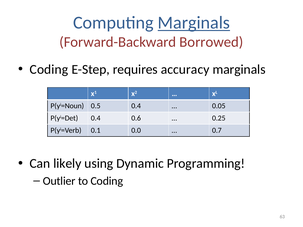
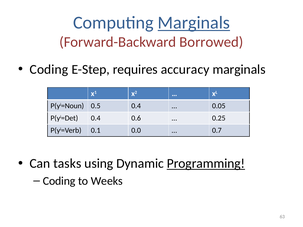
likely: likely -> tasks (67, 164)
Programming underline: none -> present (206, 164)
Outlier: Outlier -> Coding (59, 181)
to Coding: Coding -> Weeks (107, 181)
